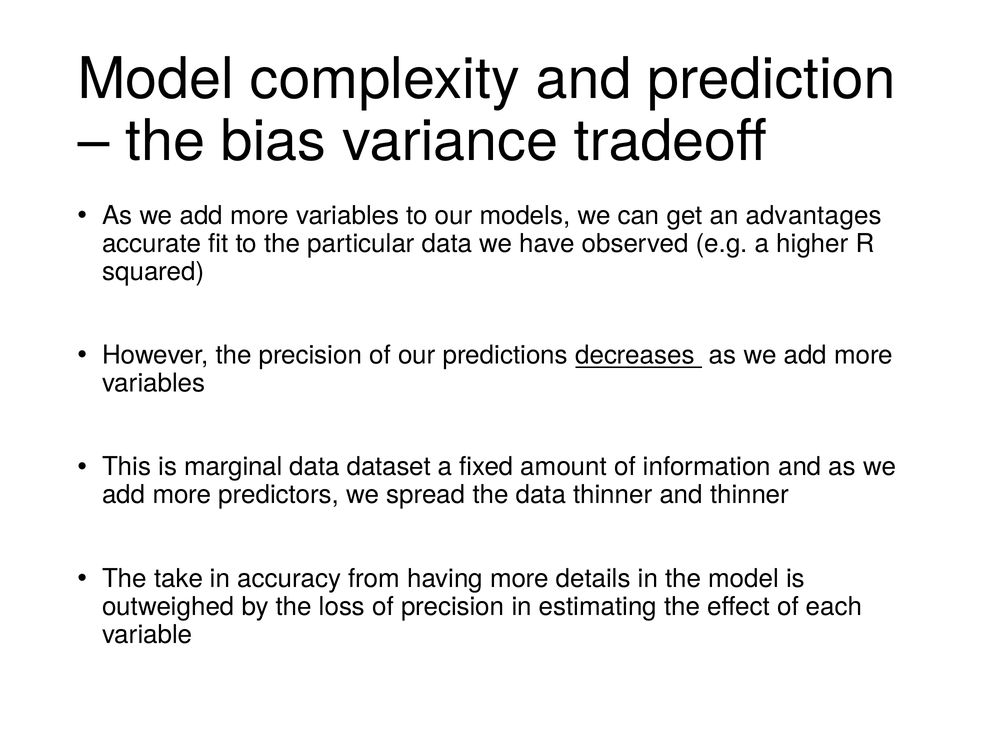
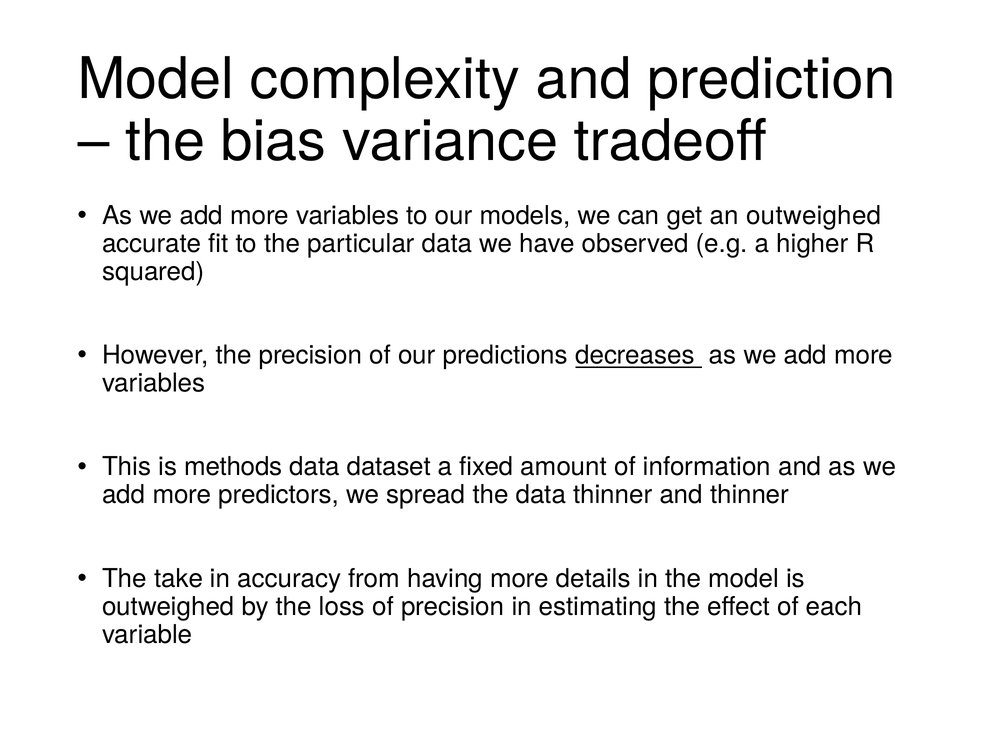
an advantages: advantages -> outweighed (814, 215)
marginal: marginal -> methods (233, 467)
